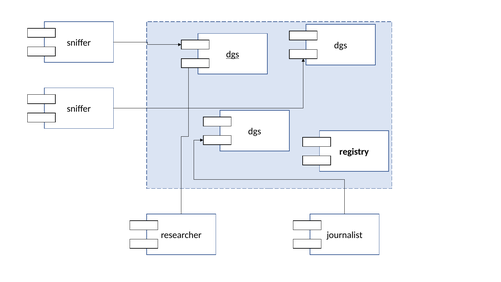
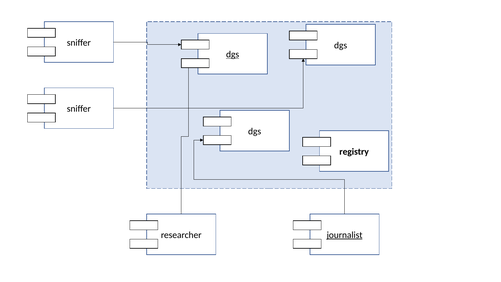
journalist underline: none -> present (345, 235)
